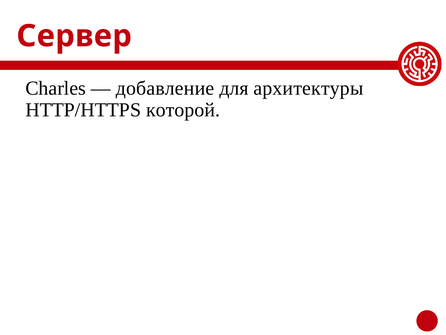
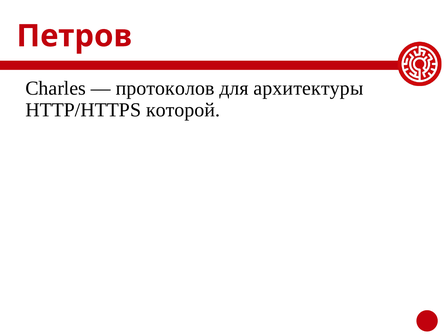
Сервер: Сервер -> Петров (74, 36)
добавление: добавление -> протоколов (165, 88)
